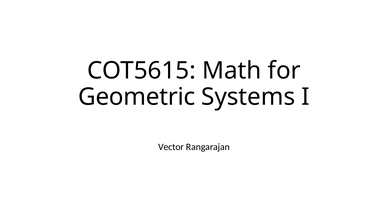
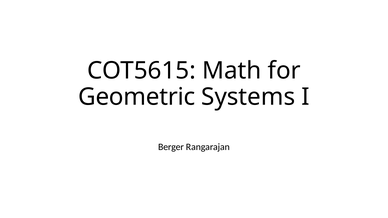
Vector: Vector -> Berger (171, 147)
